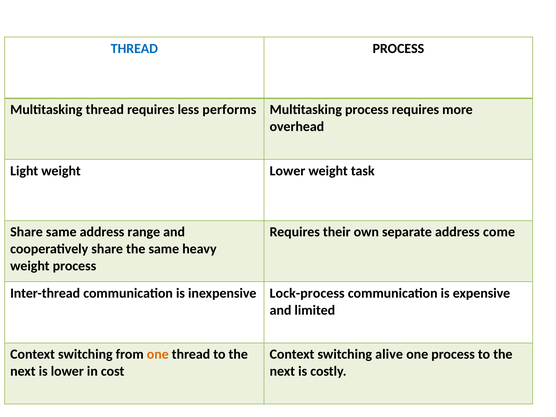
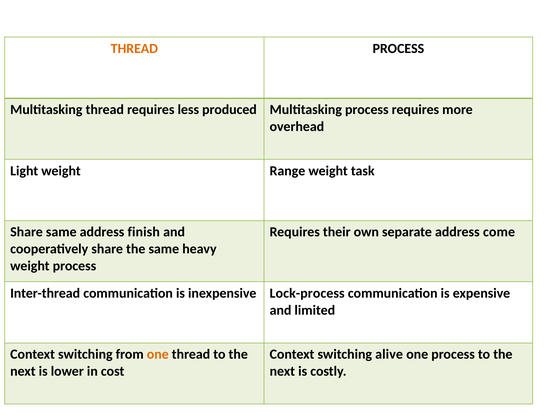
THREAD colour: blue -> orange (134, 48)
performs: performs -> produced (229, 110)
weight Lower: Lower -> Range (287, 171)
range: range -> finish (144, 232)
